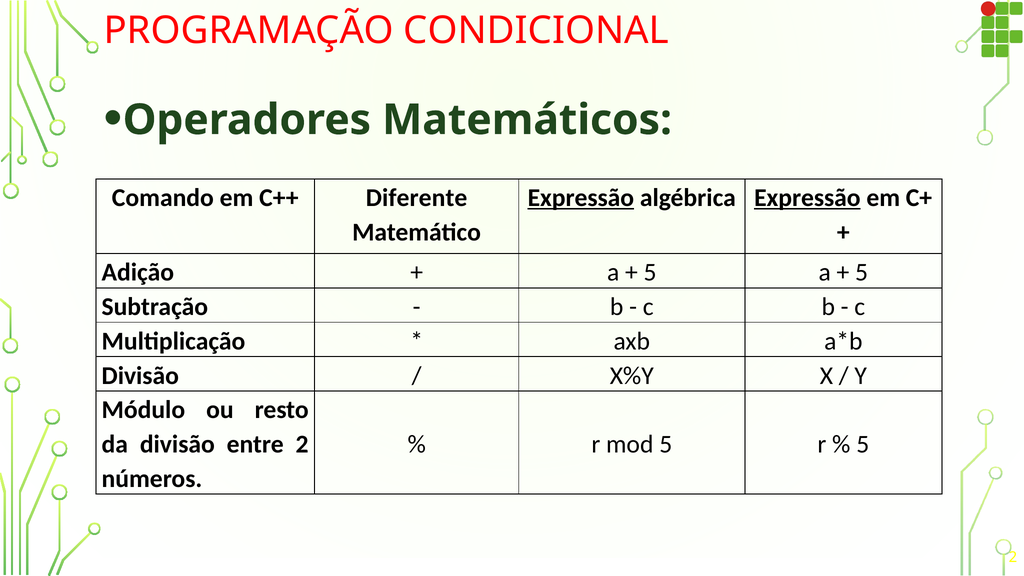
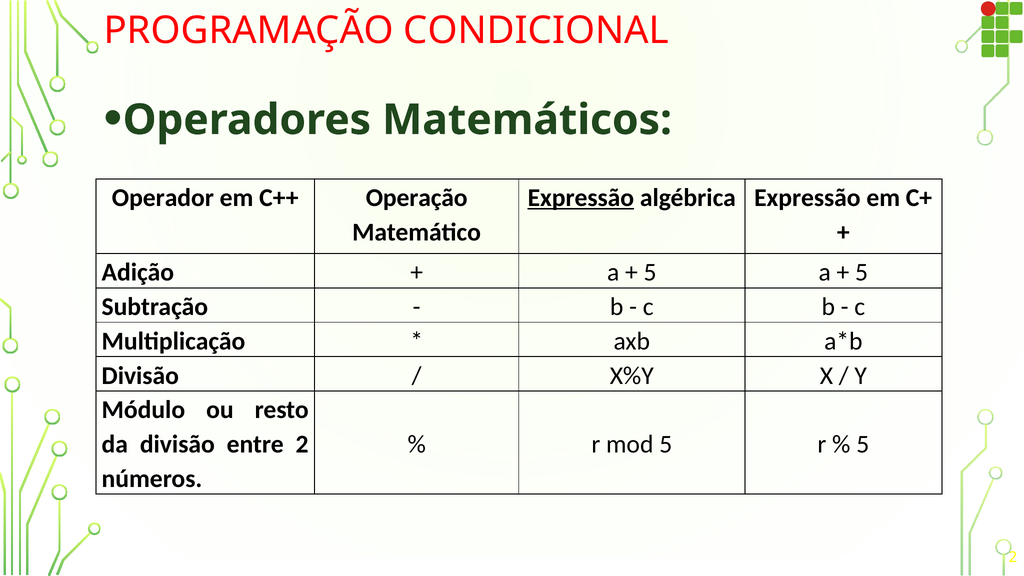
Comando: Comando -> Operador (163, 198)
Diferente: Diferente -> Operação (417, 198)
Expressão underline: present -> none (807, 198)
